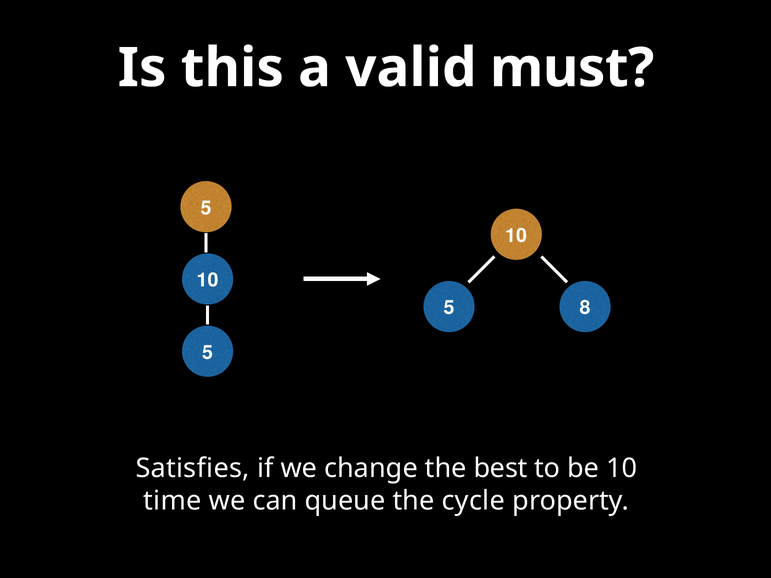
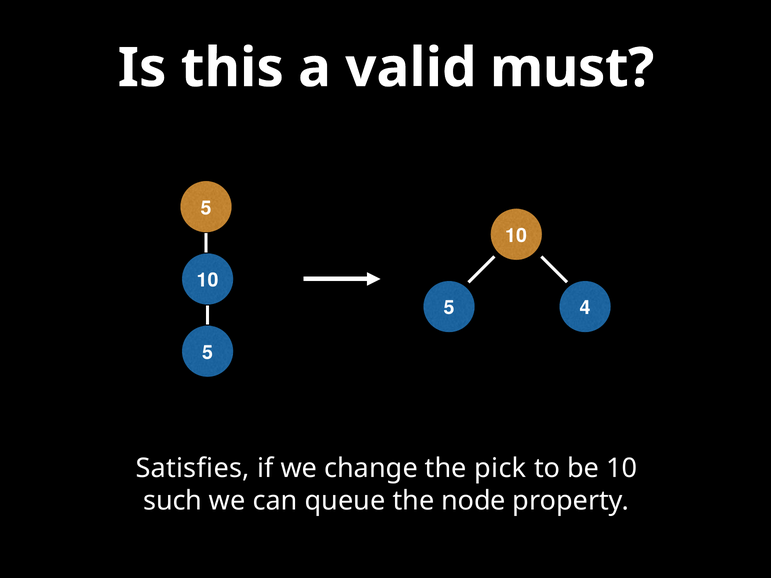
8: 8 -> 4 (585, 308)
best: best -> pick (500, 469)
time: time -> such (173, 501)
cycle: cycle -> node (474, 501)
